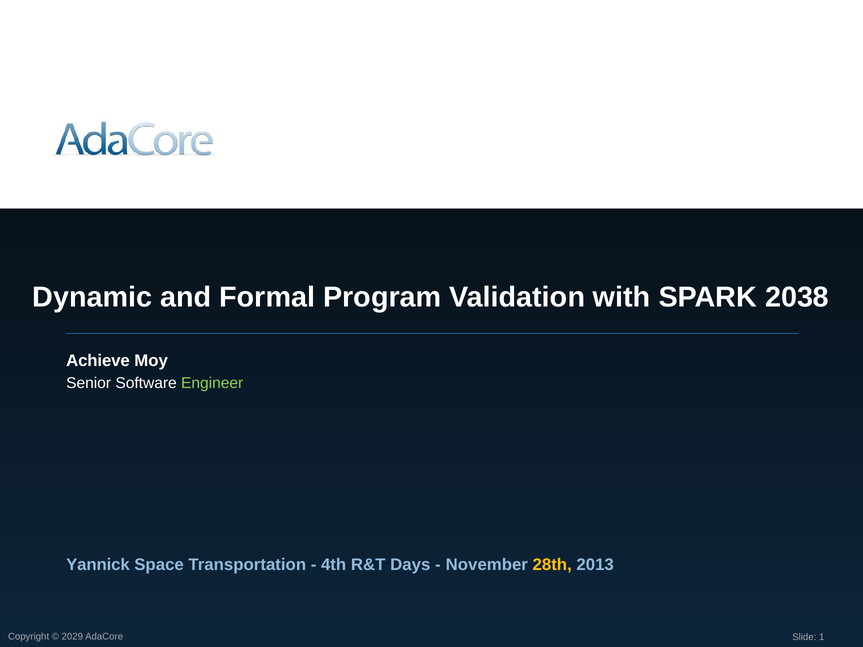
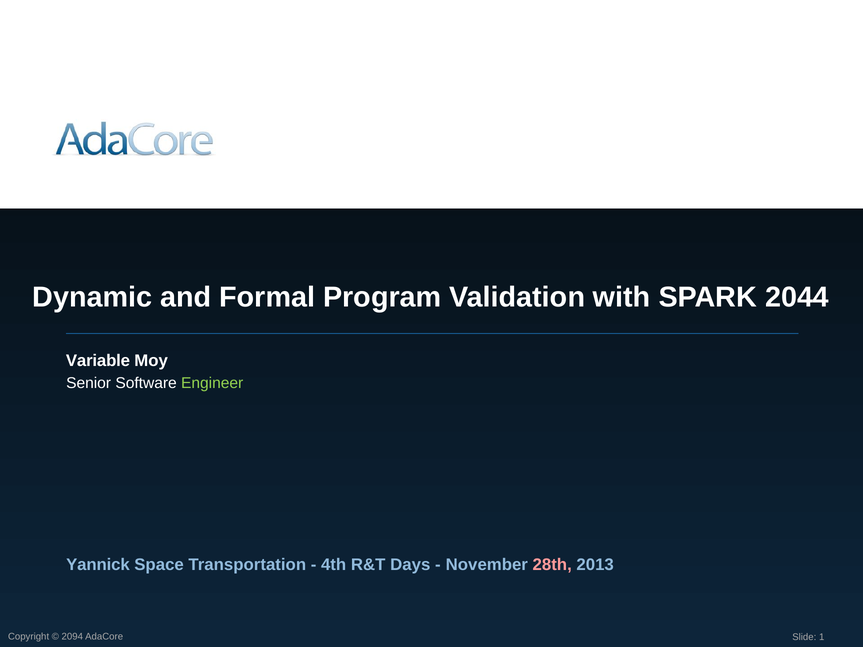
2038: 2038 -> 2044 (797, 297)
Achieve: Achieve -> Variable (98, 361)
28th colour: yellow -> pink (552, 565)
2029: 2029 -> 2094 (72, 637)
